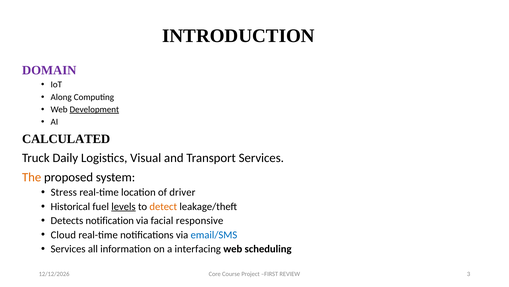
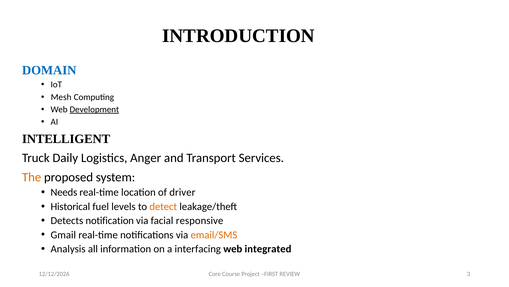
DOMAIN colour: purple -> blue (49, 70)
Along: Along -> Mesh (61, 97)
CALCULATED: CALCULATED -> INTELLIGENT (66, 139)
Visual: Visual -> Anger (146, 158)
Stress: Stress -> Needs (64, 192)
levels underline: present -> none (123, 206)
Cloud: Cloud -> Gmail (63, 234)
email/SMS colour: blue -> orange (214, 234)
Services: Services -> Analysis (68, 248)
scheduling: scheduling -> integrated (268, 248)
